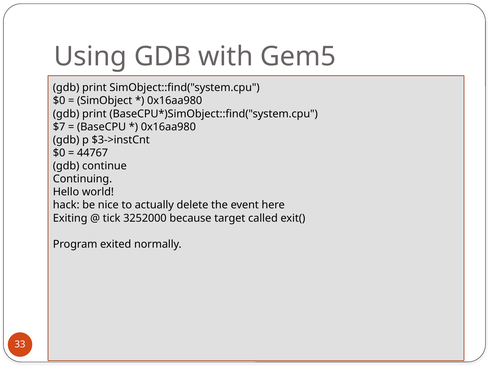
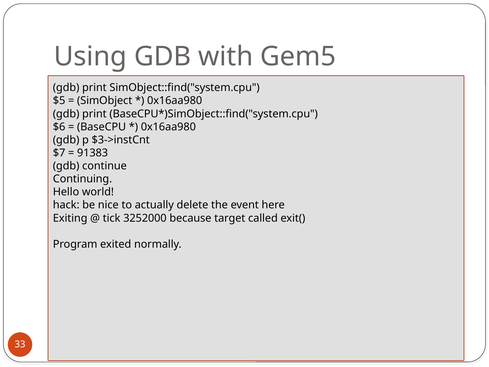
$0: $0 -> $5 (59, 101)
$7: $7 -> $6 (59, 127)
$0: $0 -> $7 (59, 153)
44767: 44767 -> 91383 (93, 153)
